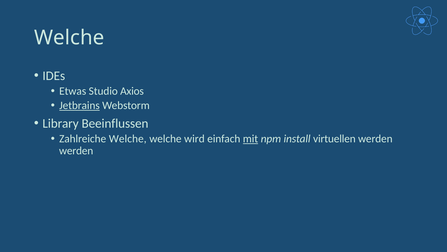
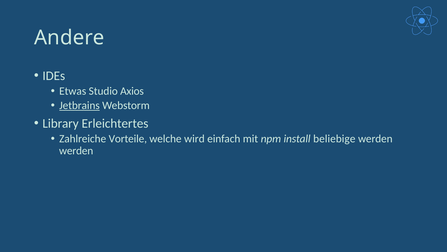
Welche: Welche -> Andere (69, 38)
Beeinflussen: Beeinflussen -> Erleichtertes (115, 123)
Zahlreiche Welche: Welche -> Vorteile (128, 139)
mit underline: present -> none (250, 139)
virtuellen: virtuellen -> beliebige (334, 139)
